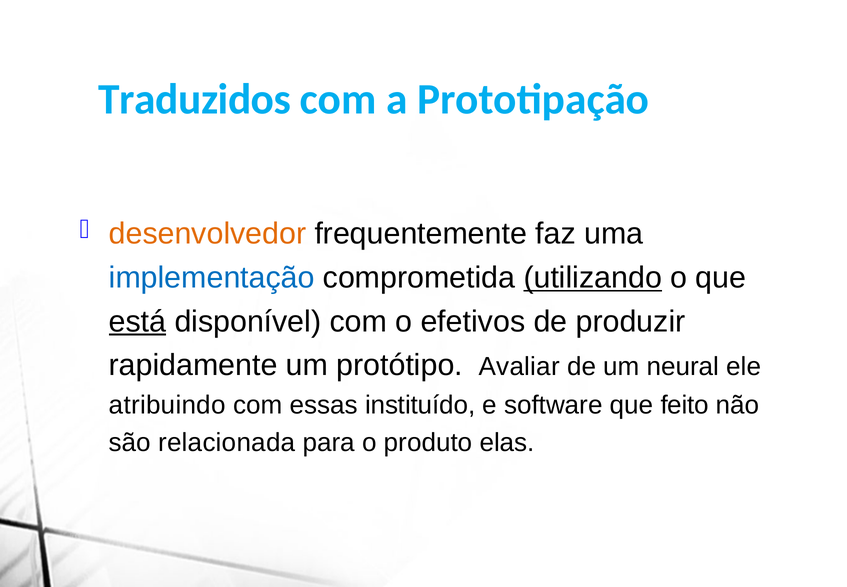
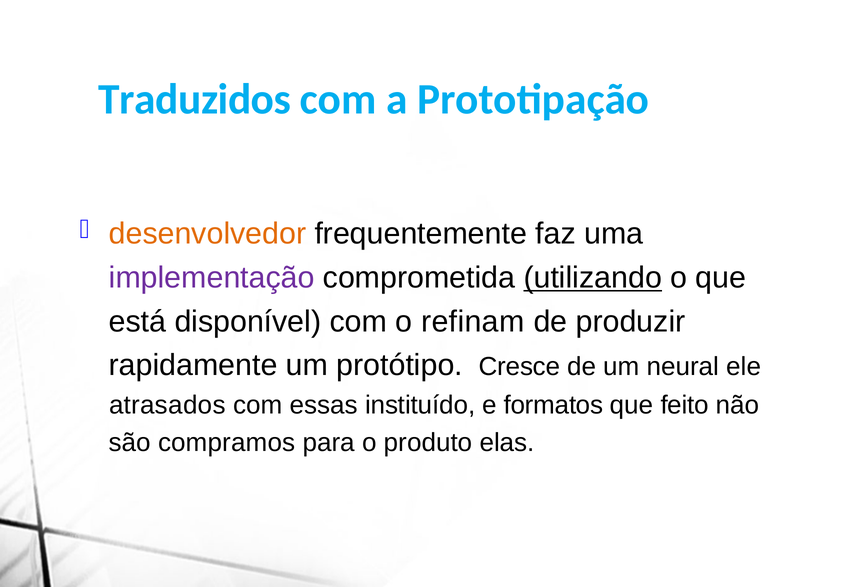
implementação colour: blue -> purple (212, 277)
está underline: present -> none (137, 321)
efetivos: efetivos -> refinam (473, 321)
Avaliar: Avaliar -> Cresce (519, 366)
atribuindo: atribuindo -> atrasados (167, 405)
software: software -> formatos (553, 405)
relacionada: relacionada -> compramos (227, 442)
